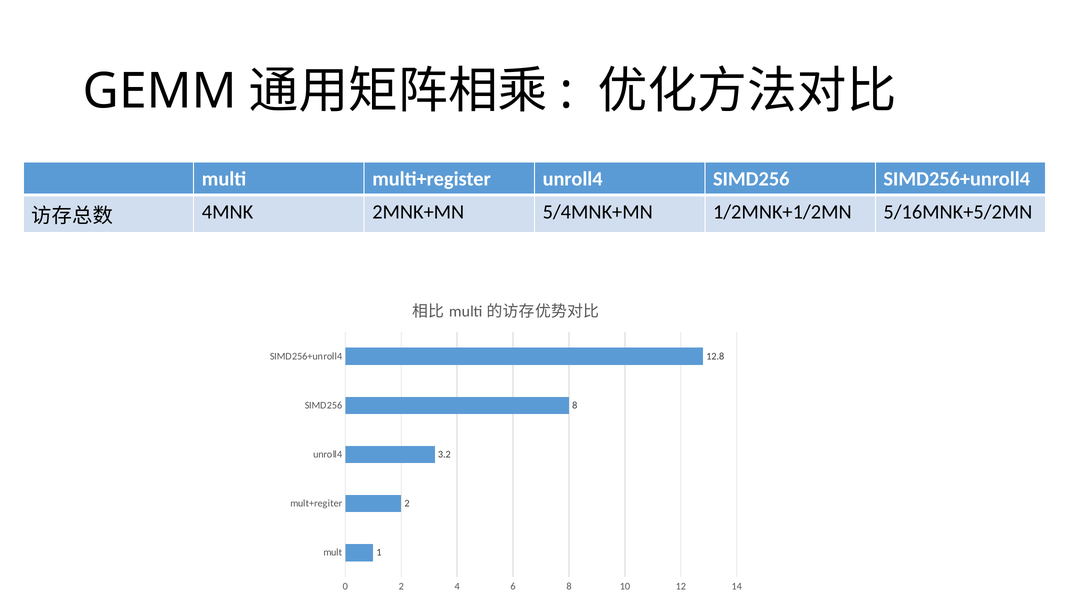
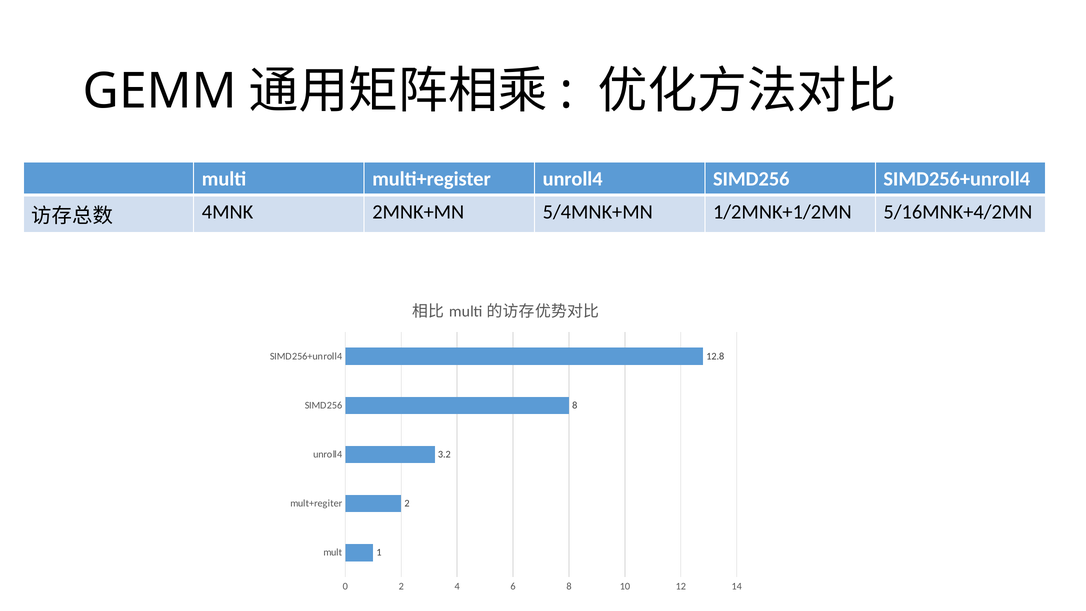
5/16MNK+5/2MN: 5/16MNK+5/2MN -> 5/16MNK+4/2MN (958, 212)
